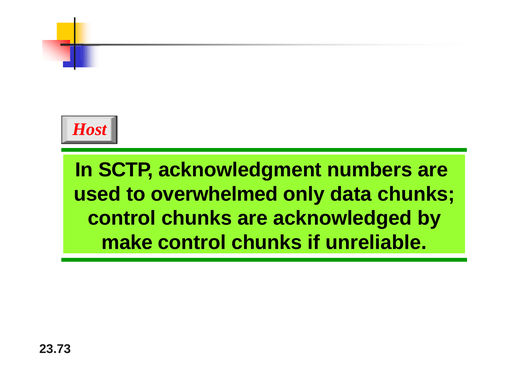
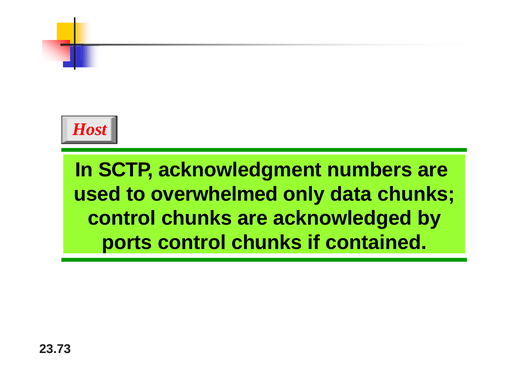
make: make -> ports (127, 243)
unreliable: unreliable -> contained (376, 243)
